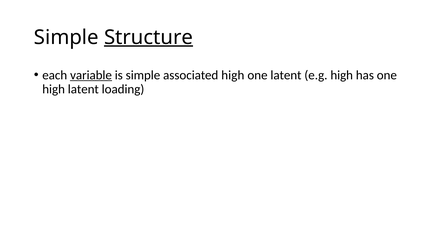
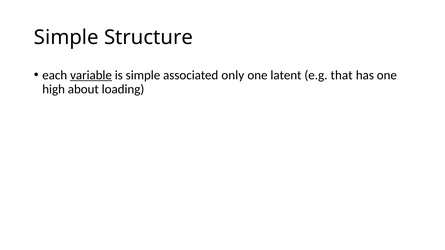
Structure underline: present -> none (148, 37)
associated high: high -> only (233, 75)
e.g high: high -> that (342, 75)
high latent: latent -> about (83, 89)
